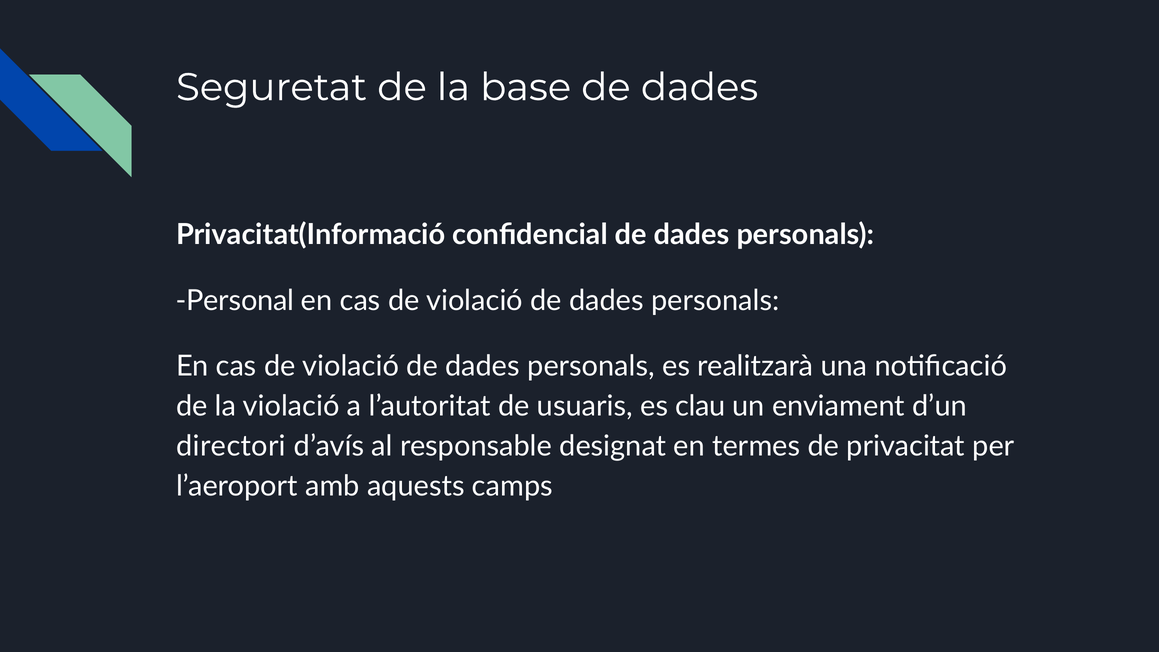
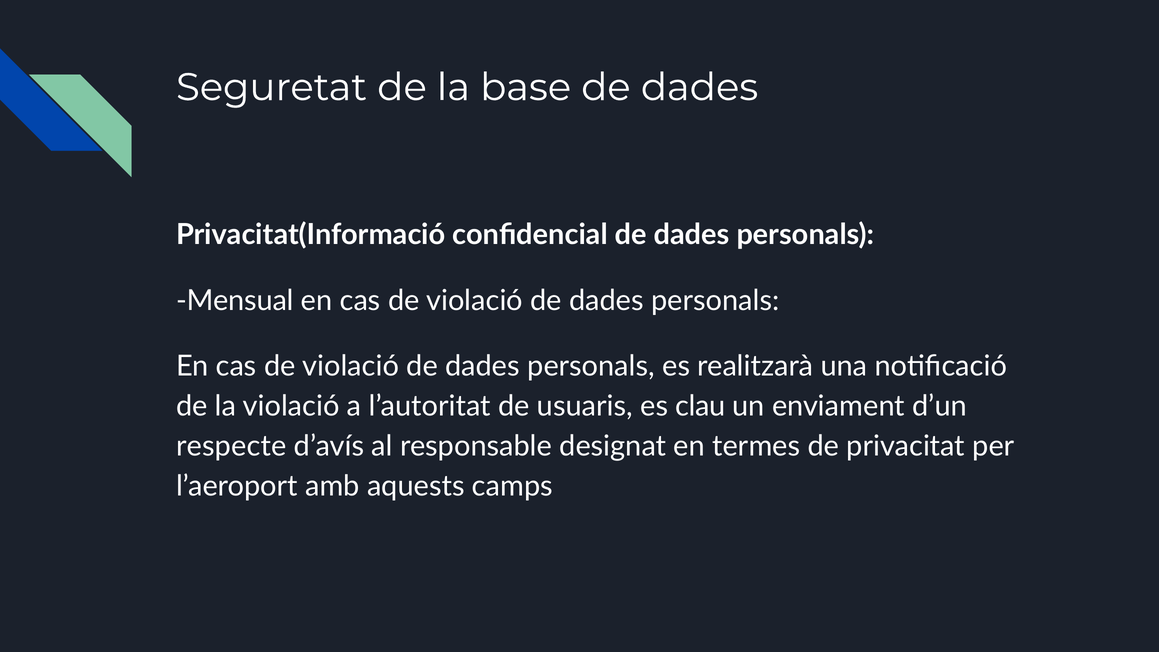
Personal: Personal -> Mensual (235, 301)
directori: directori -> respecte (231, 446)
